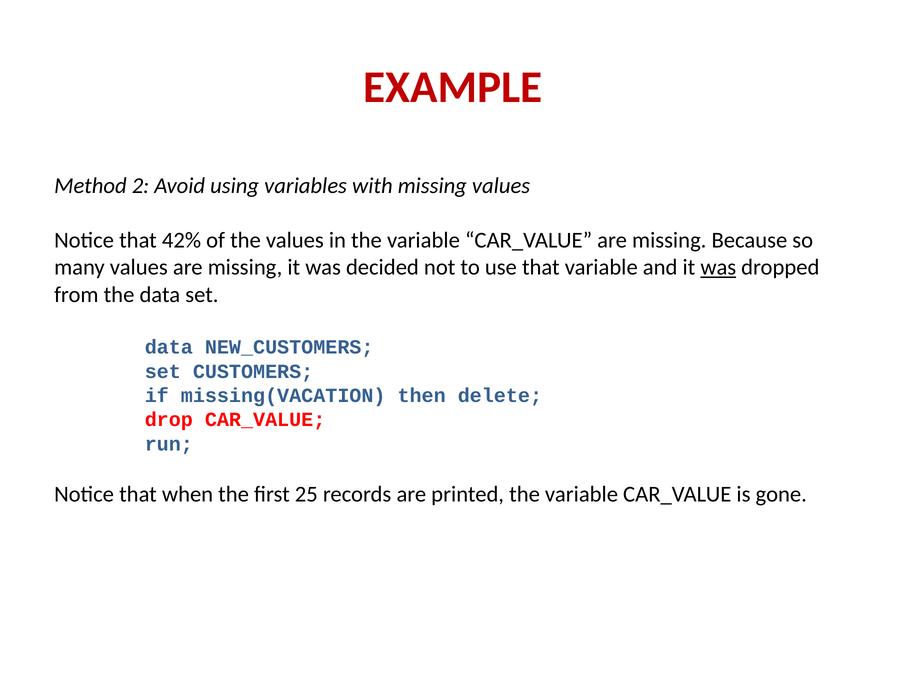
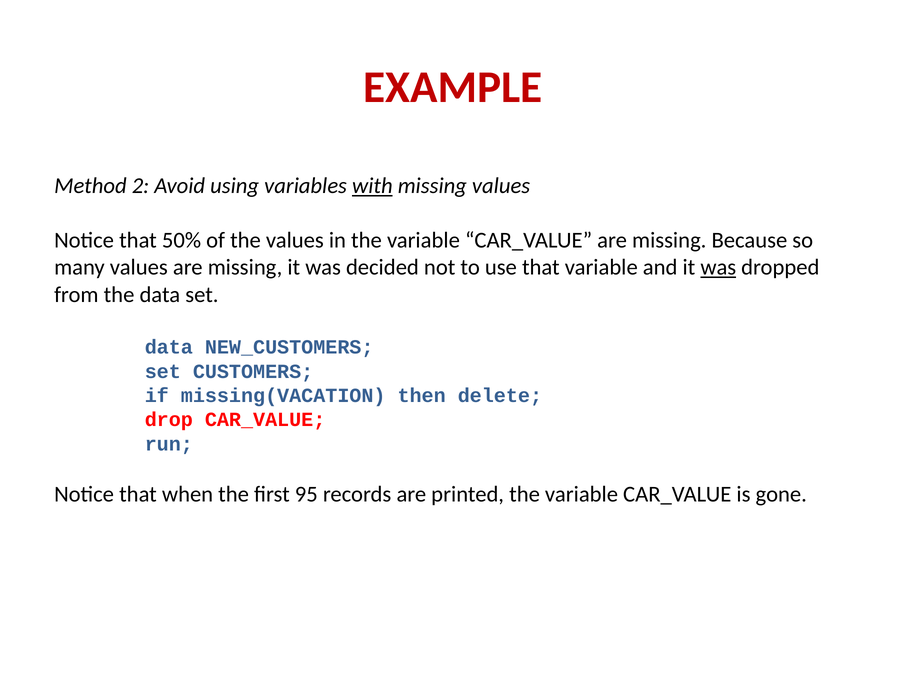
with underline: none -> present (372, 186)
42%: 42% -> 50% (182, 240)
25: 25 -> 95 (306, 494)
